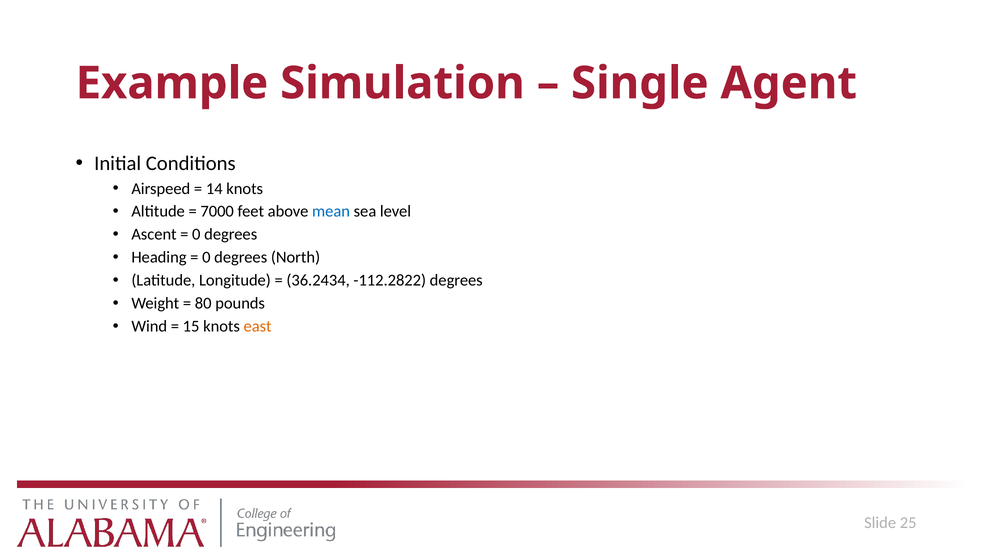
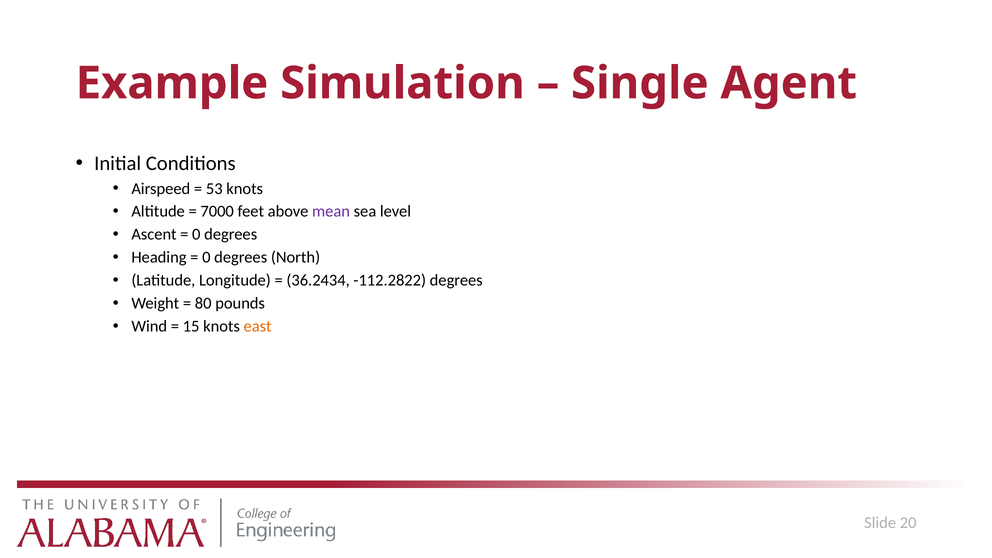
14: 14 -> 53 (214, 189)
mean colour: blue -> purple (331, 212)
25: 25 -> 20 (908, 523)
